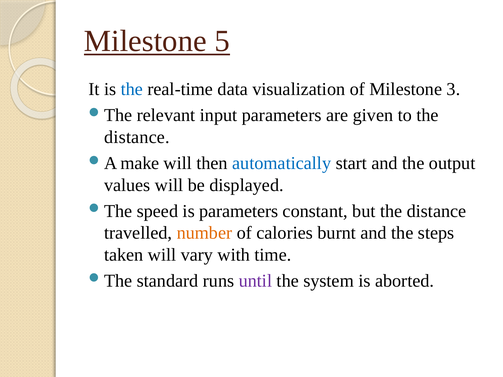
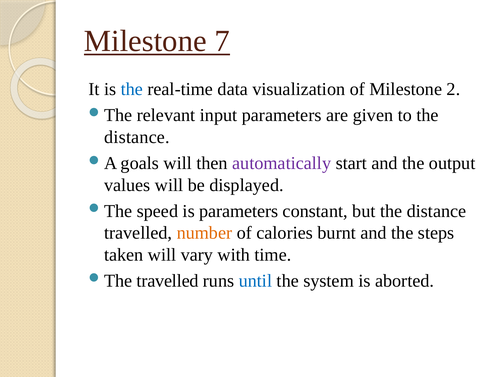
5: 5 -> 7 (222, 41)
3: 3 -> 2 (453, 89)
make: make -> goals (140, 163)
automatically colour: blue -> purple (282, 163)
standard: standard -> travelled (168, 281)
until colour: purple -> blue (255, 281)
